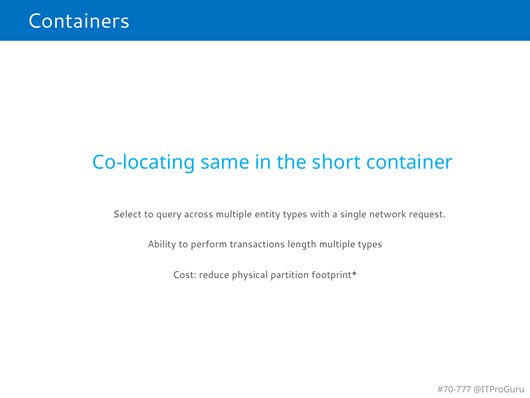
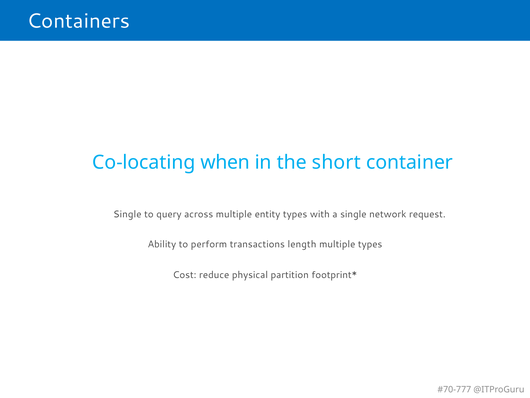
same: same -> when (225, 162)
Select: Select -> Single (127, 214)
